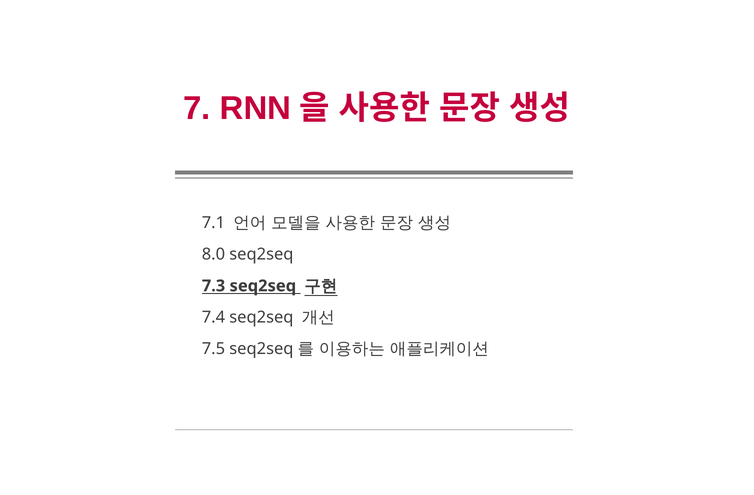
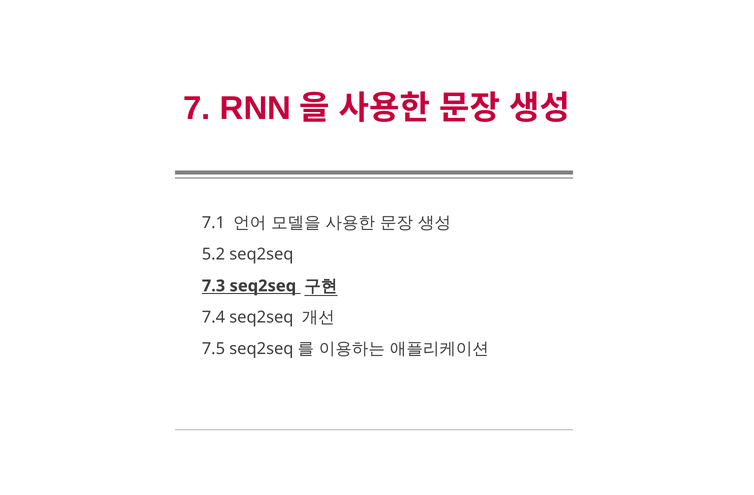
8.0: 8.0 -> 5.2 (213, 254)
